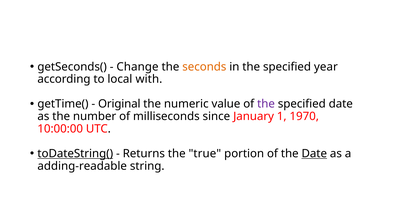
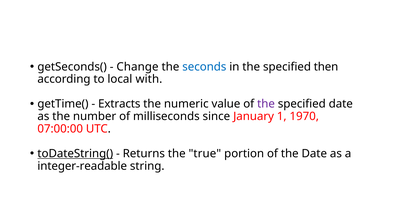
seconds colour: orange -> blue (204, 67)
year: year -> then (326, 67)
Original: Original -> Extracts (119, 104)
10:00:00: 10:00:00 -> 07:00:00 (60, 129)
Date underline: present -> none (314, 153)
adding-readable: adding-readable -> integer-readable (82, 166)
